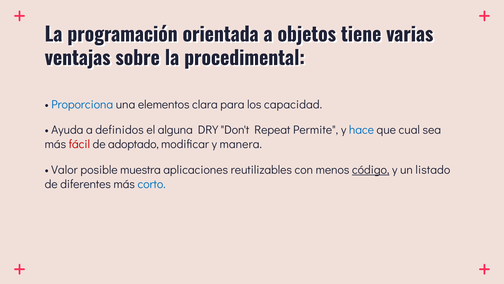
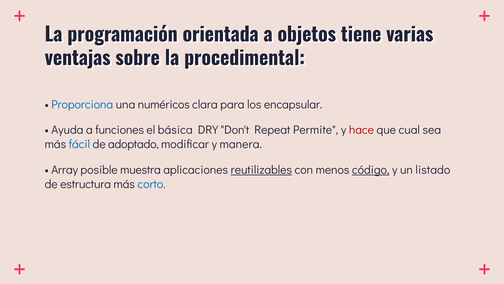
elementos: elementos -> numéricos (164, 104)
capacidad: capacidad -> encapsular (293, 104)
definidos: definidos -> funciones (120, 130)
alguna: alguna -> básica (175, 130)
hace colour: blue -> red (361, 130)
fácil colour: red -> blue (79, 144)
Valor: Valor -> Array (65, 170)
reutilizables underline: none -> present (261, 170)
diferentes: diferentes -> estructura (86, 184)
